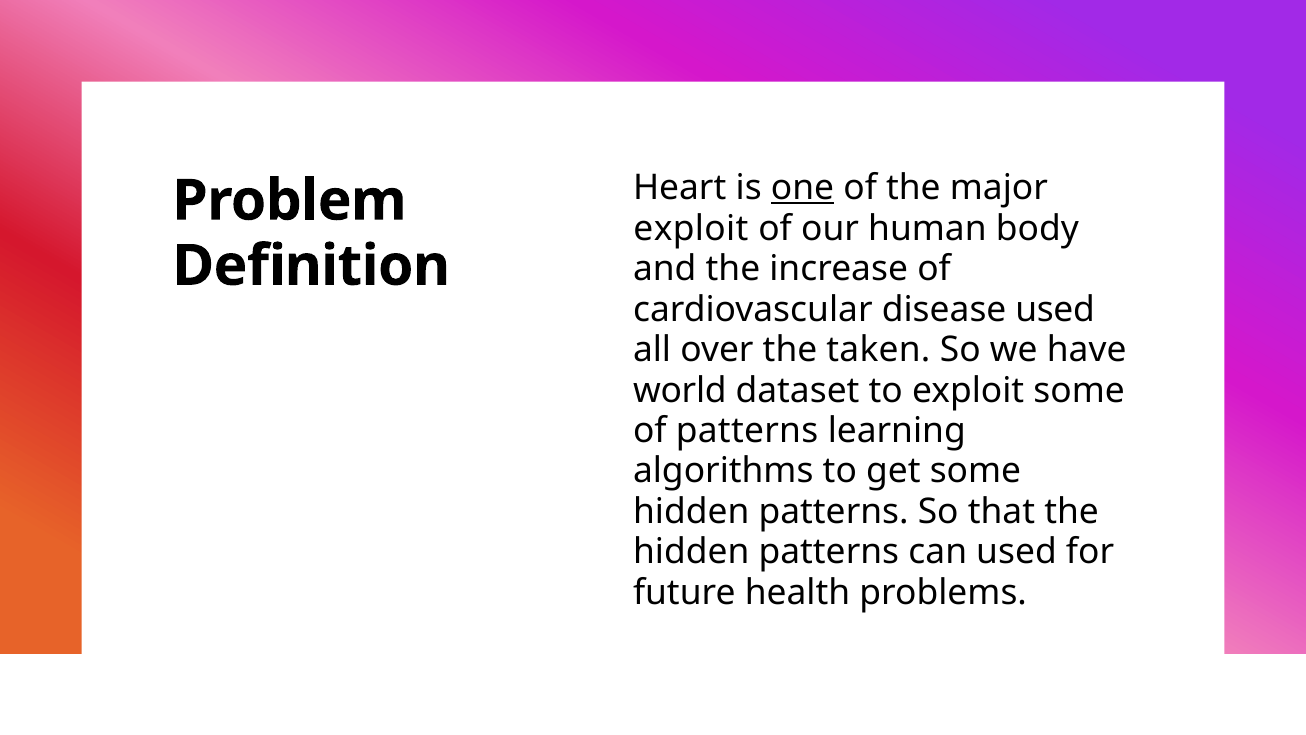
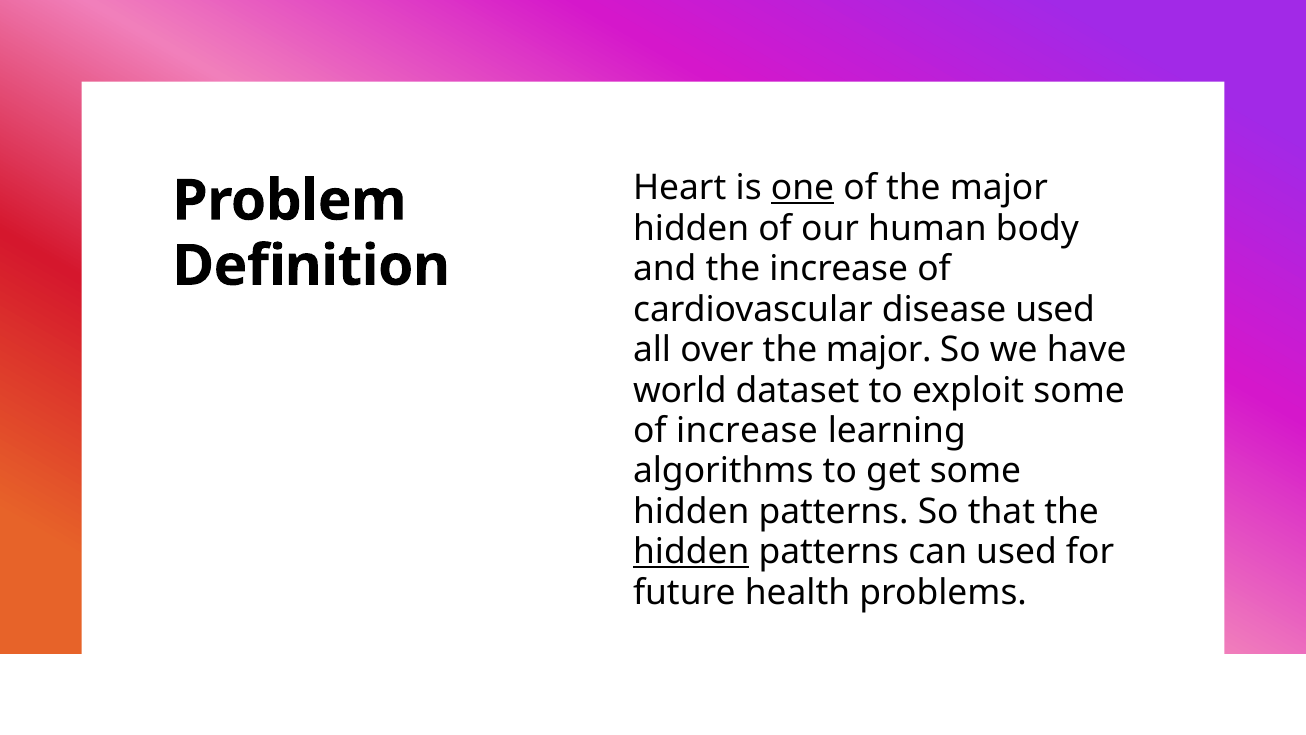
exploit: exploit -> hidden (691, 229)
over the taken: taken -> major (879, 350)
of patterns: patterns -> increase (747, 431)
hidden underline: none -> present (691, 552)
